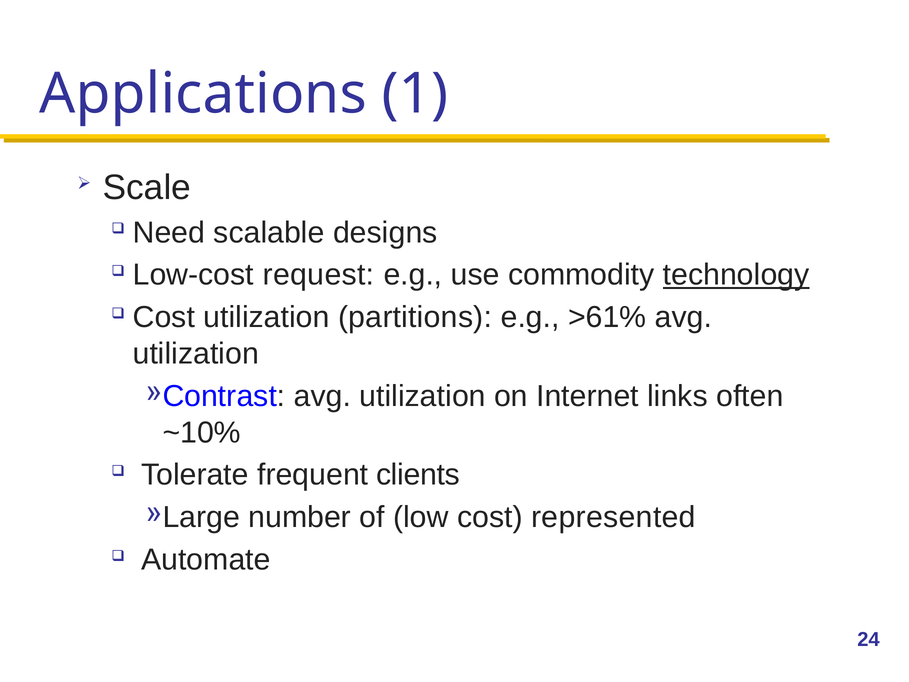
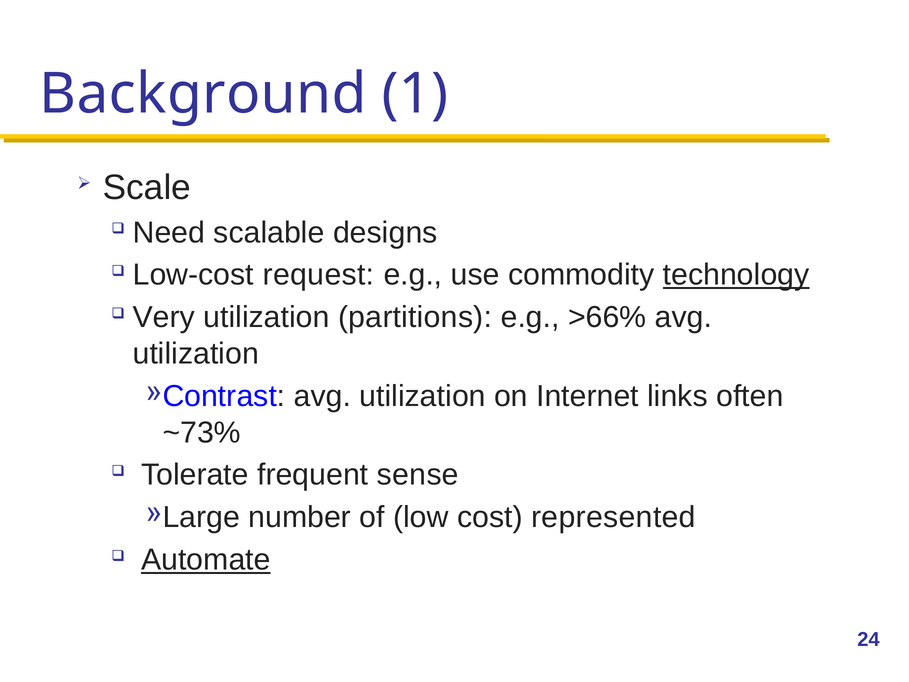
Applications: Applications -> Background (203, 94)
Cost: Cost -> Very (164, 317)
>61%: >61% -> >66% (607, 317)
~10%: ~10% -> ~73% (202, 432)
clients: clients -> sense (418, 475)
Automate underline: none -> present (206, 560)
